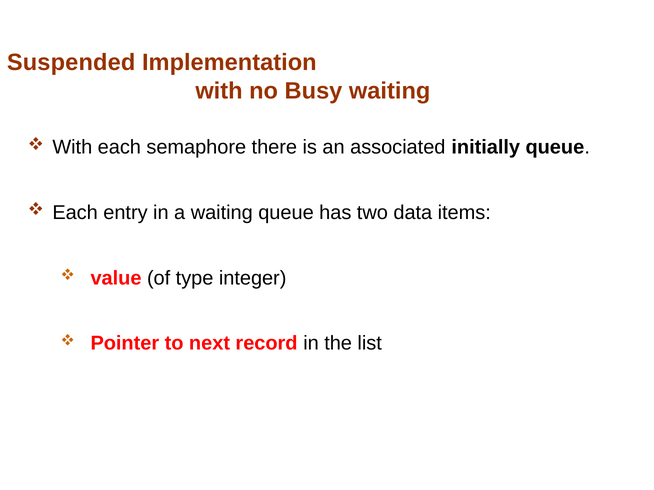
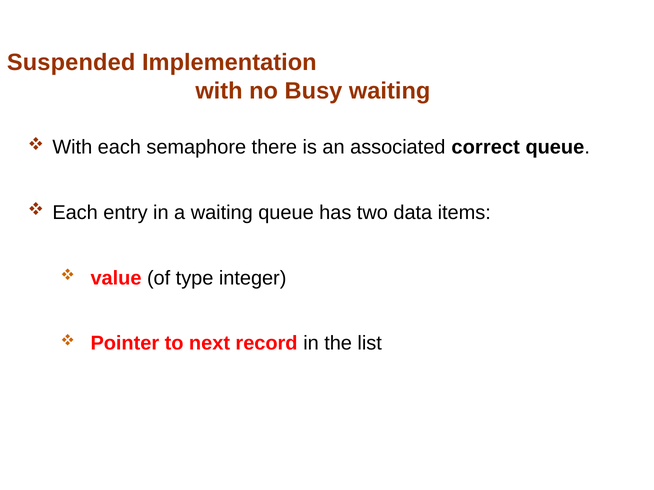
initially: initially -> correct (486, 147)
